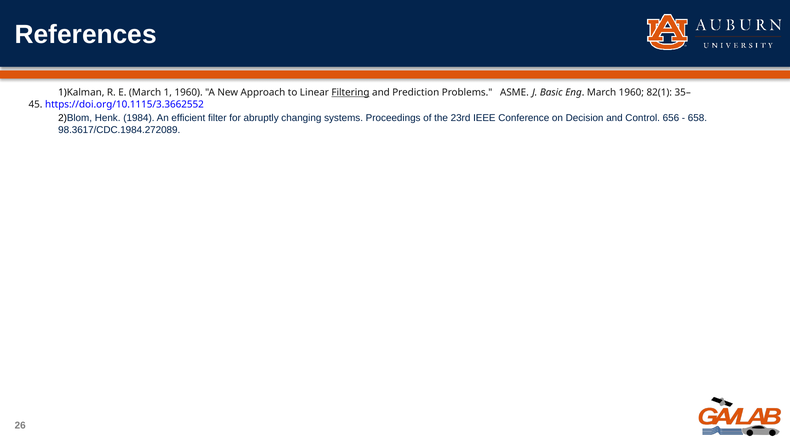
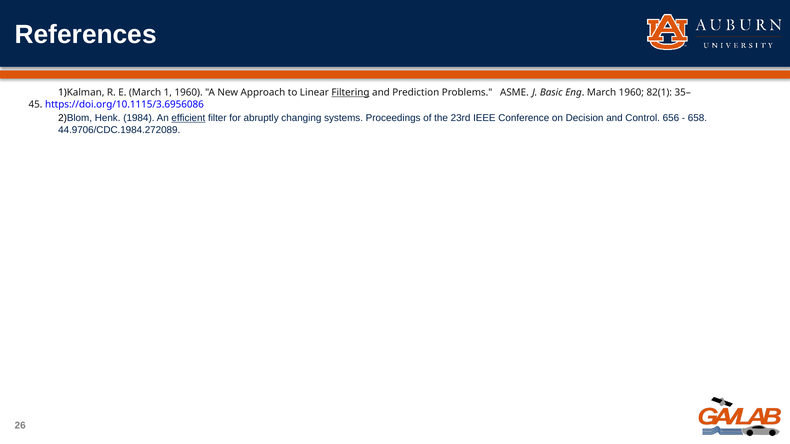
https://doi.org/10.1115/3.3662552: https://doi.org/10.1115/3.3662552 -> https://doi.org/10.1115/3.6956086 (124, 105)
efficient underline: none -> present (188, 118)
98.3617/CDC.1984.272089: 98.3617/CDC.1984.272089 -> 44.9706/CDC.1984.272089 (119, 130)
